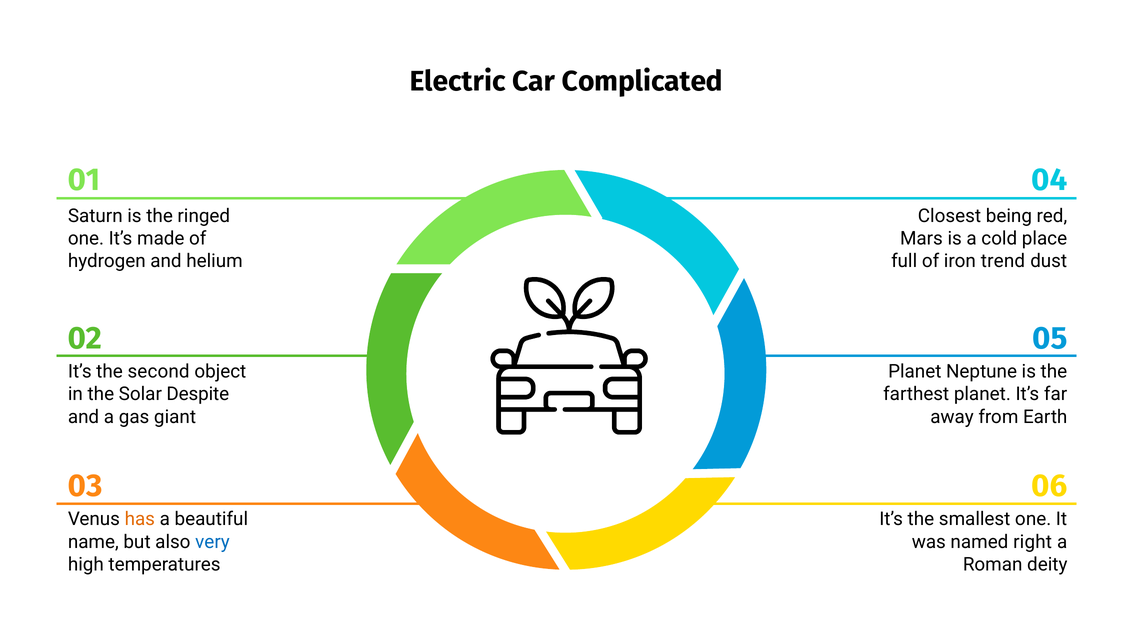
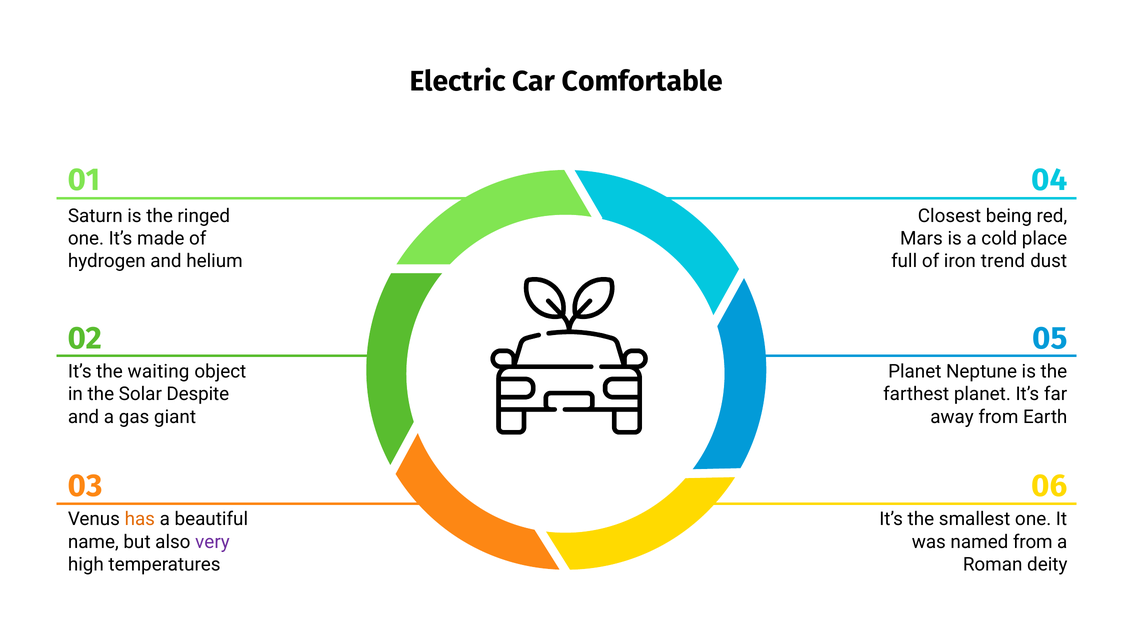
Complicated: Complicated -> Comfortable (642, 81)
second: second -> waiting (159, 372)
very colour: blue -> purple (212, 542)
named right: right -> from (1033, 542)
